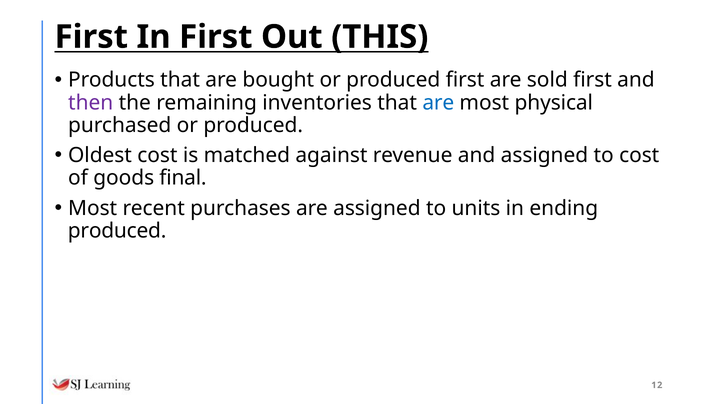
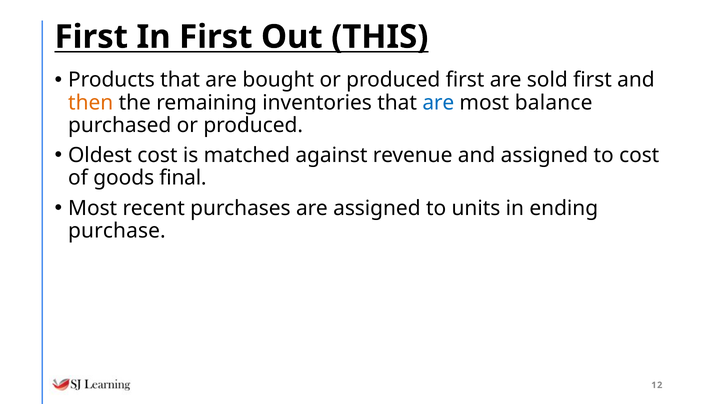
then colour: purple -> orange (91, 102)
physical: physical -> balance (554, 102)
produced: produced -> purchase (117, 230)
